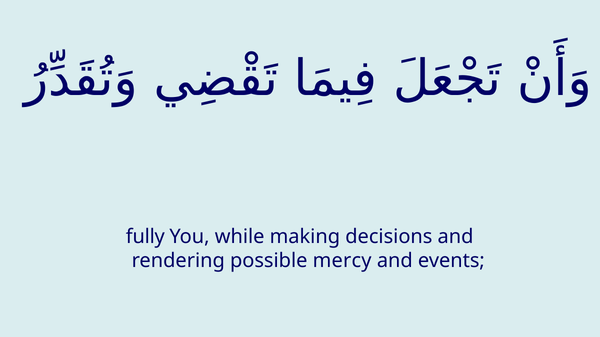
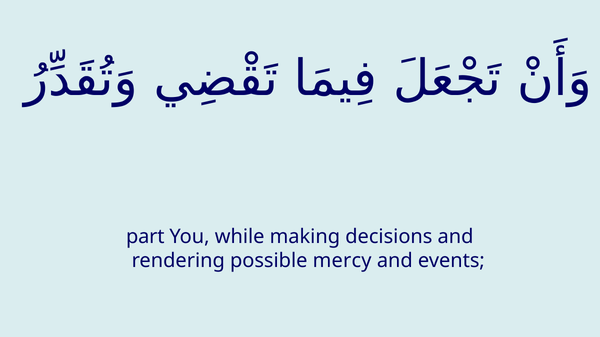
fully: fully -> part (145, 237)
